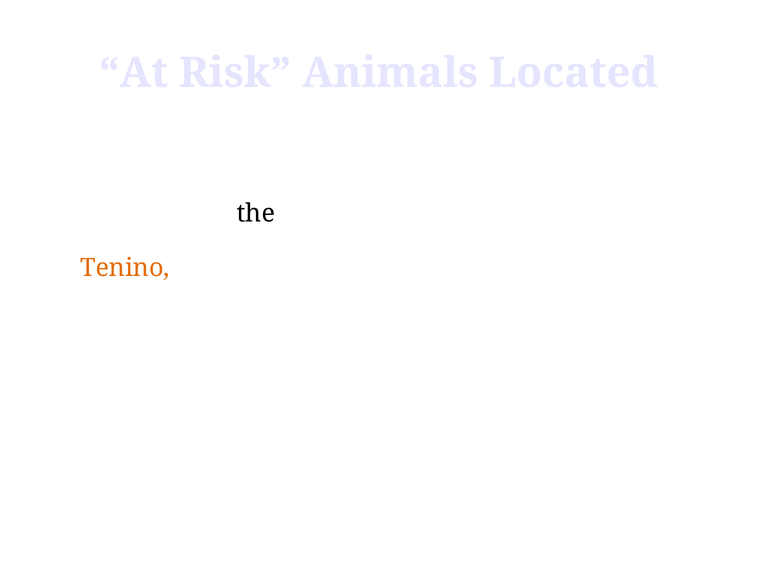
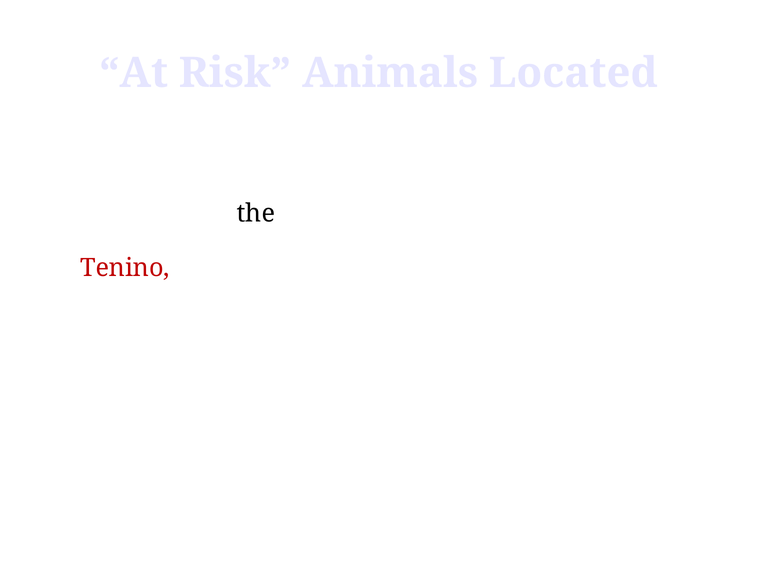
Tenino colour: orange -> red (125, 268)
